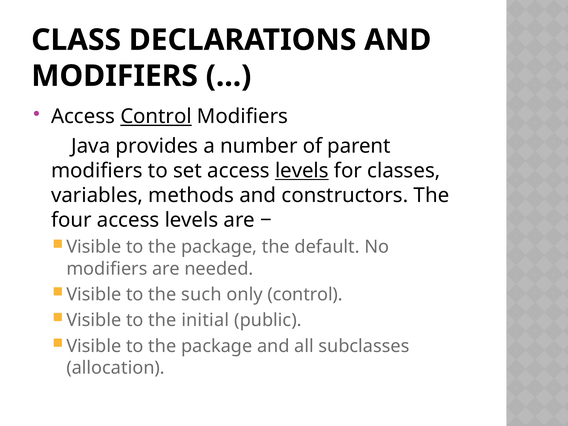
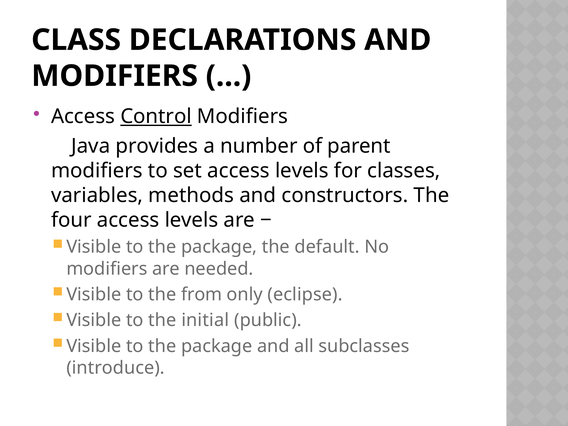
levels underline: present -> none (302, 171)
such: such -> from (202, 295)
only control: control -> eclipse (305, 295)
allocation: allocation -> introduce (116, 368)
